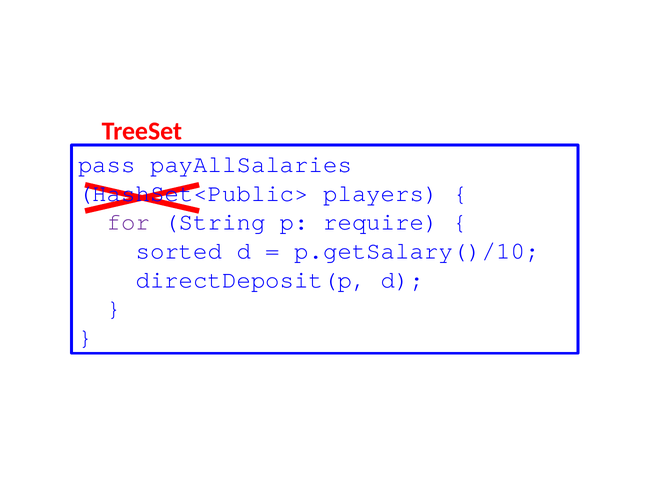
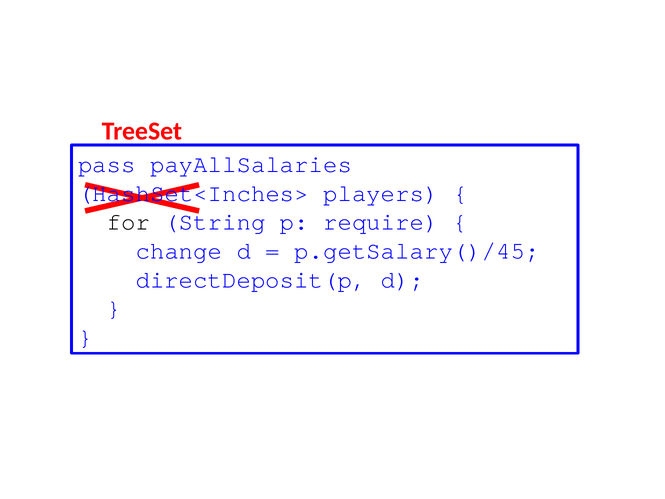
HashSet<Public>: HashSet<Public> -> HashSet<Inches> (193, 193)
for colour: purple -> black (128, 222)
sorted: sorted -> change (179, 251)
p.getSalary()/10: p.getSalary()/10 -> p.getSalary()/45 (417, 251)
